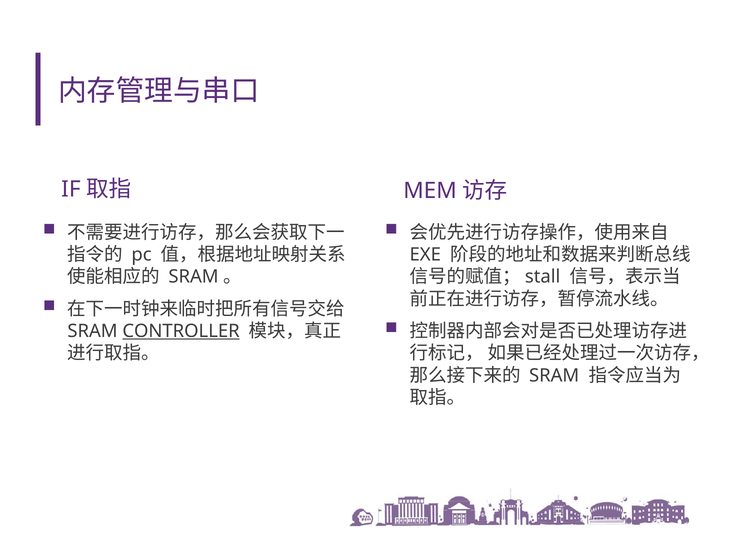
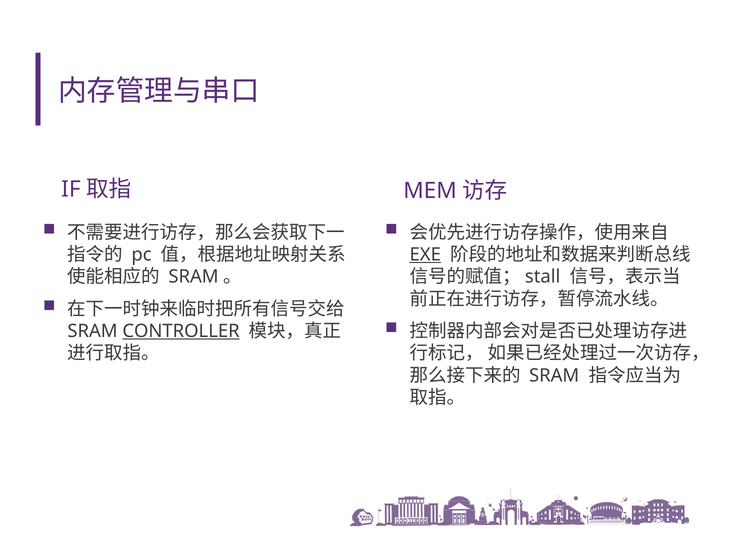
EXE underline: none -> present (425, 255)
